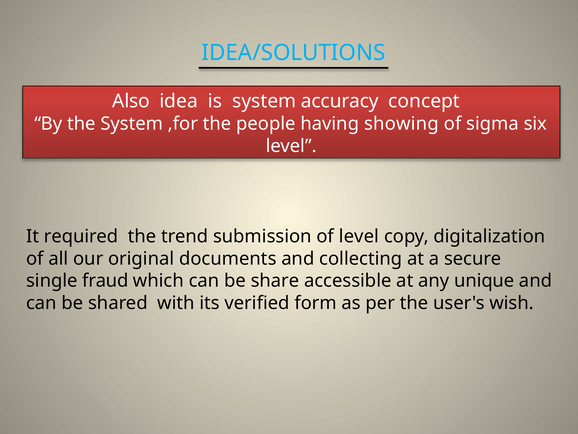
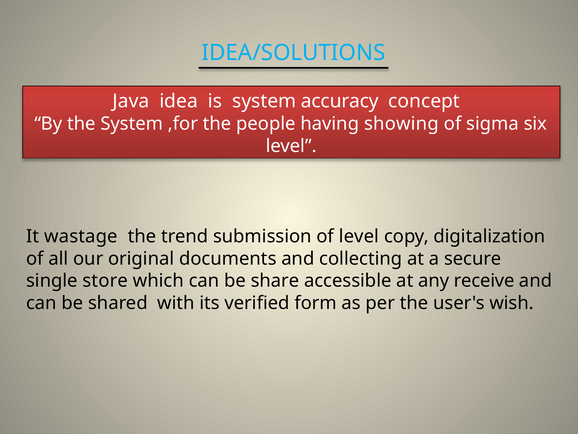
Also: Also -> Java (131, 101)
required: required -> wastage (81, 236)
fraud: fraud -> store (105, 280)
unique: unique -> receive (484, 280)
